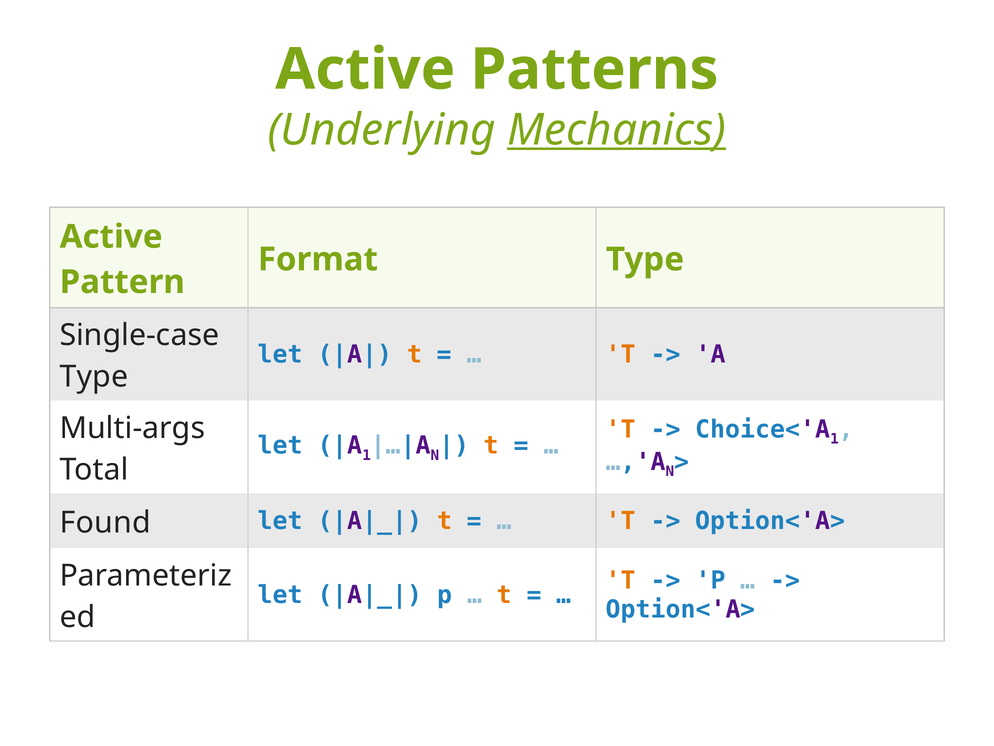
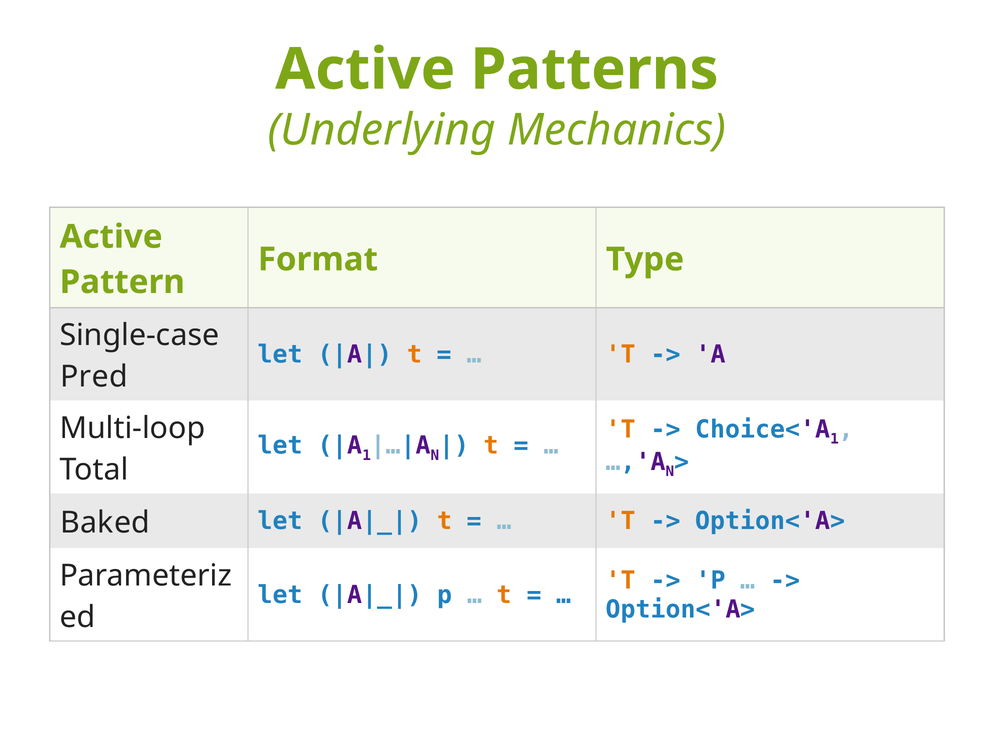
Mechanics underline: present -> none (617, 130)
Type: Type -> Pred (94, 376)
Multi-args: Multi-args -> Multi-loop (132, 428)
Found: Found -> Baked (105, 522)
